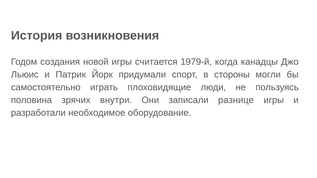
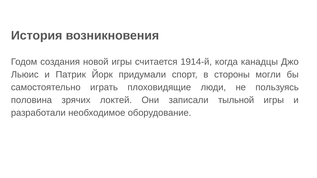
1979-й: 1979-й -> 1914-й (196, 62)
внутри: внутри -> локтей (116, 100)
разнице: разнице -> тыльной (236, 100)
